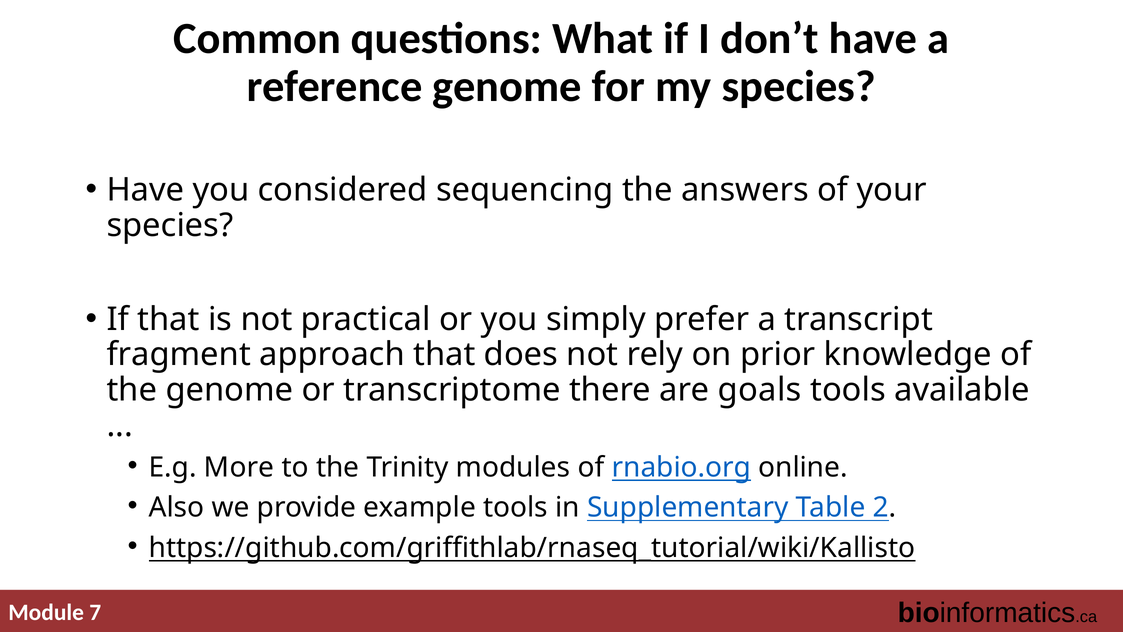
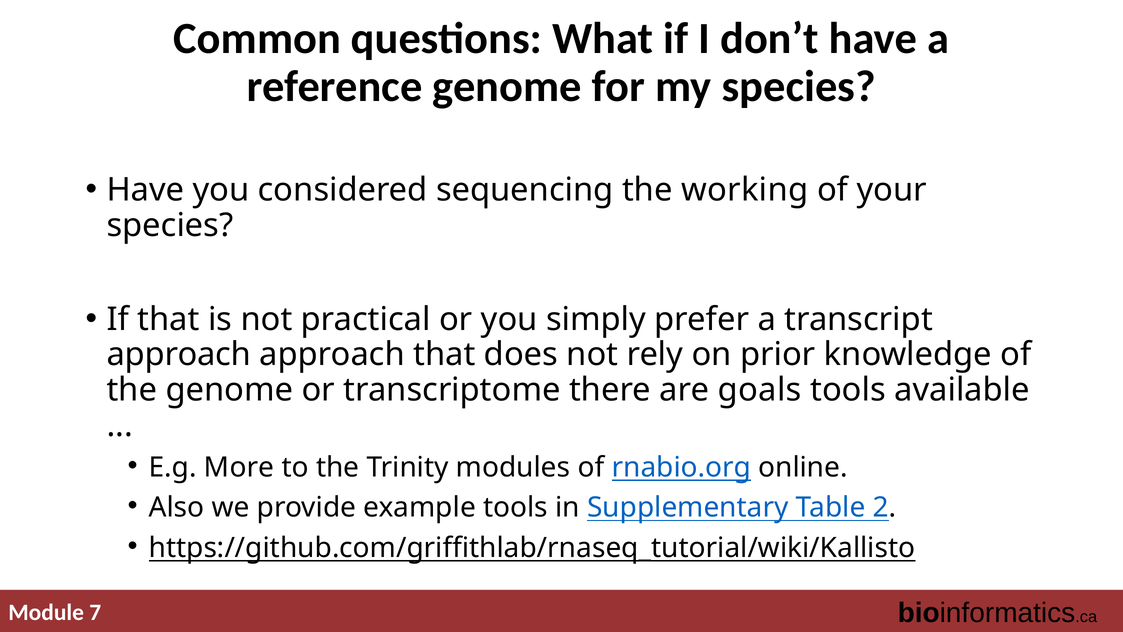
answers: answers -> working (745, 190)
fragment: fragment -> approach (179, 354)
